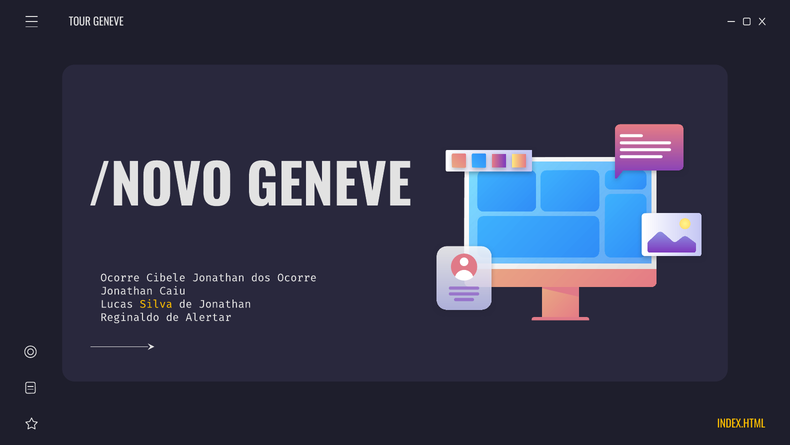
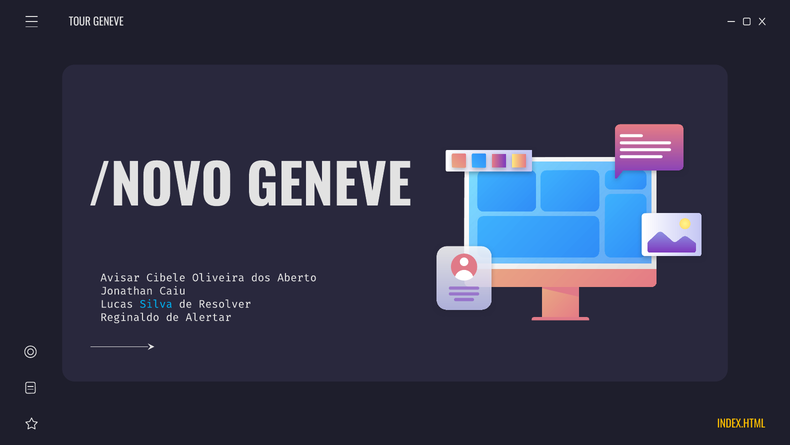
Ocorre: Ocorre -> Avisar (120, 277)
Cibele Jonathan: Jonathan -> Oliveira (218, 277)
dos Ocorre: Ocorre -> Aberto (297, 277)
Silva colour: yellow -> light blue (156, 304)
de Jonathan: Jonathan -> Resolver (225, 304)
